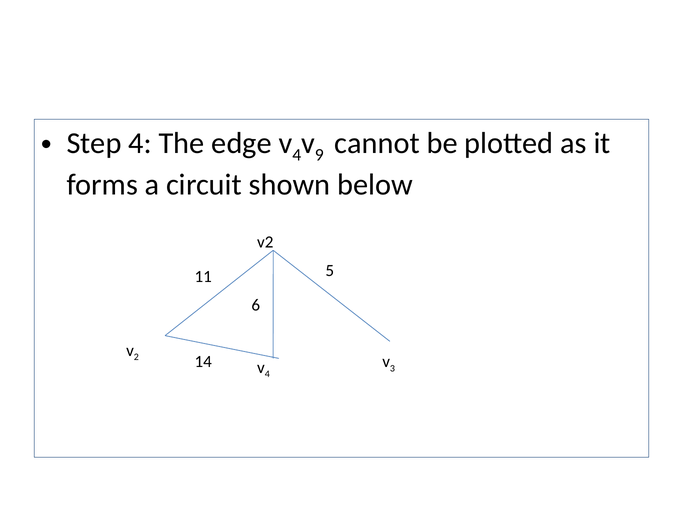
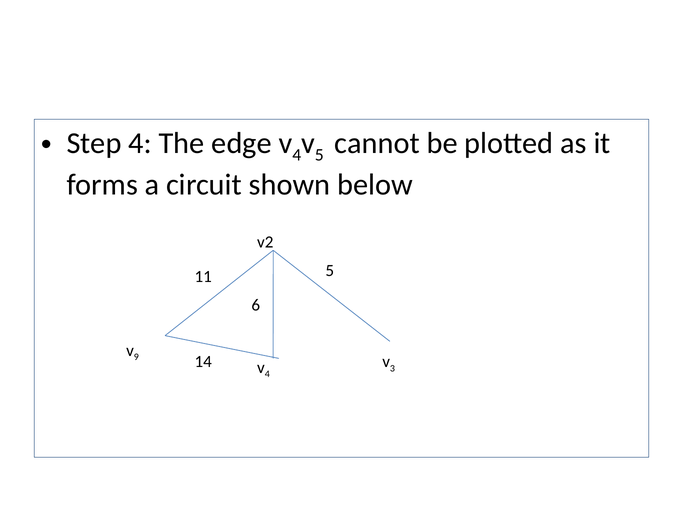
9: 9 -> 5 (319, 155)
2: 2 -> 9 (136, 357)
